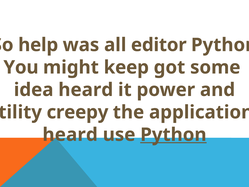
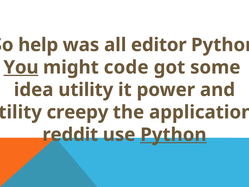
You underline: none -> present (21, 67)
keep: keep -> code (126, 67)
idea heard: heard -> utility (86, 90)
heard: heard -> reddit (70, 135)
